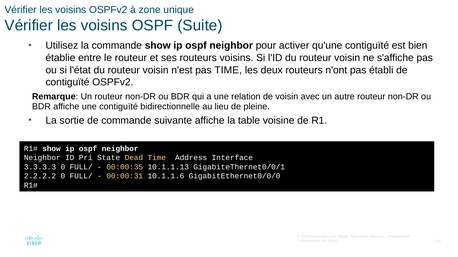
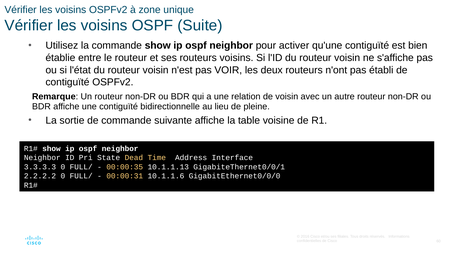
pas TIME: TIME -> VOIR (228, 70)
